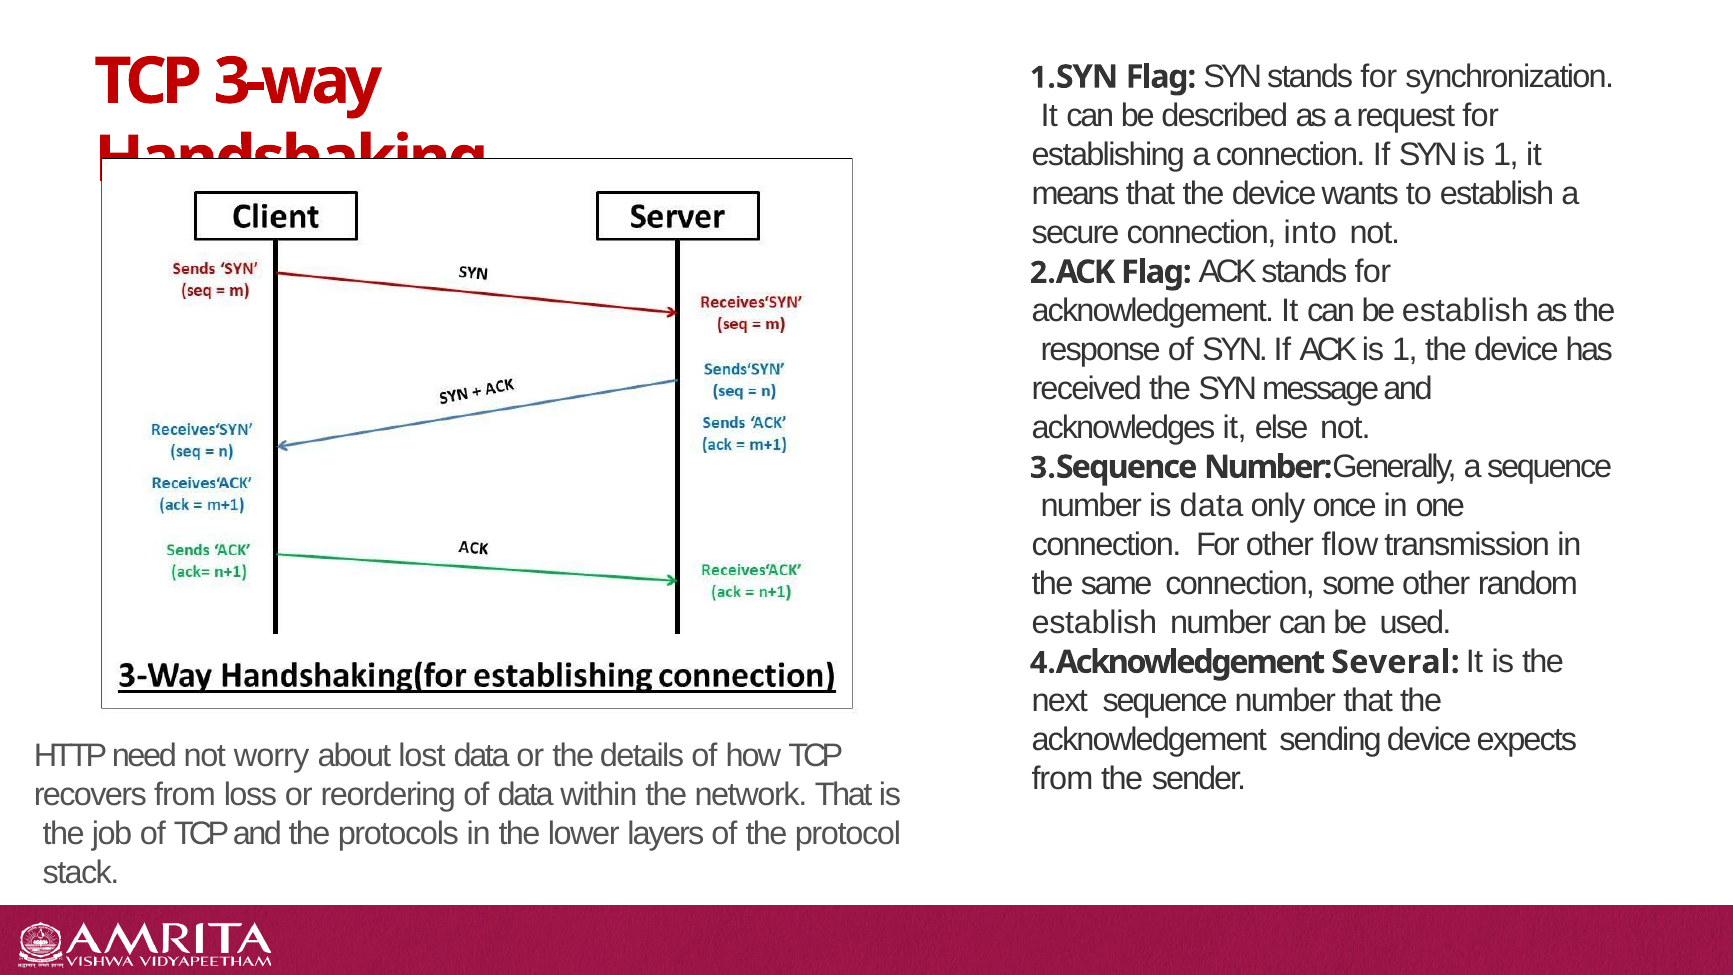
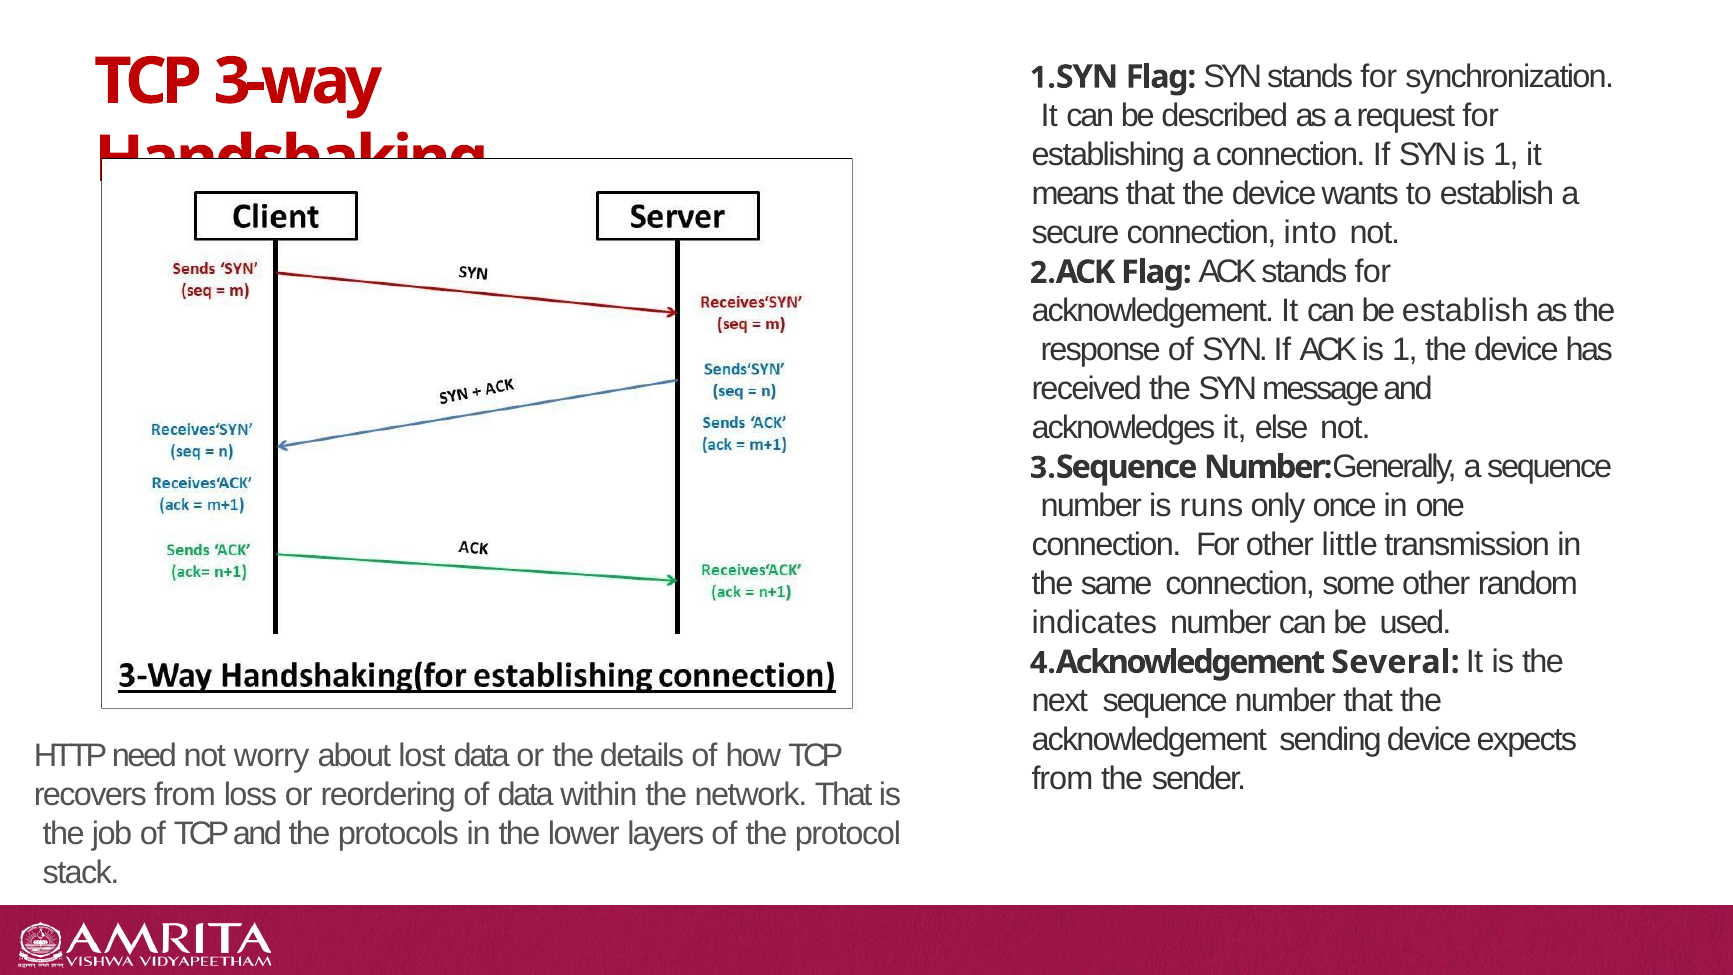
is data: data -> runs (1212, 506)
flow: flow -> little (1350, 545)
establish: establish -> indicates (1094, 623)
